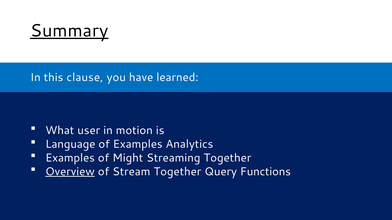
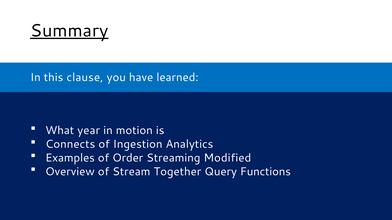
user: user -> year (89, 131)
Language: Language -> Connects (70, 144)
of Examples: Examples -> Ingestion (138, 144)
Might: Might -> Order (128, 158)
Streaming Together: Together -> Modified (227, 158)
Overview underline: present -> none (70, 172)
